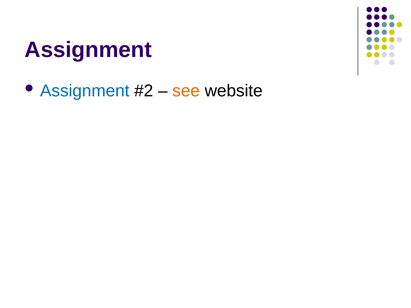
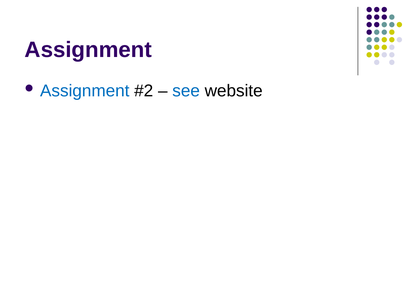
see colour: orange -> blue (186, 91)
